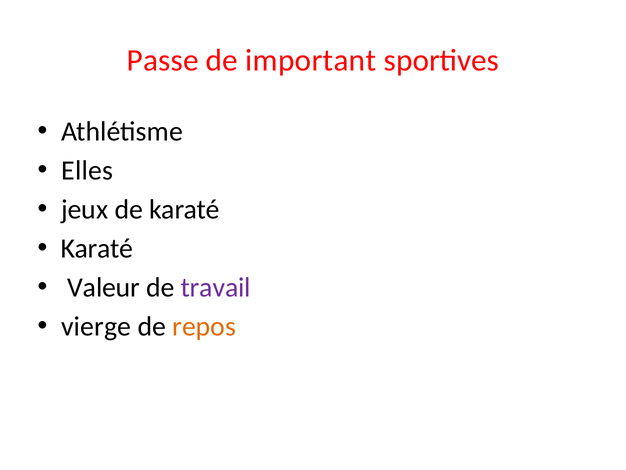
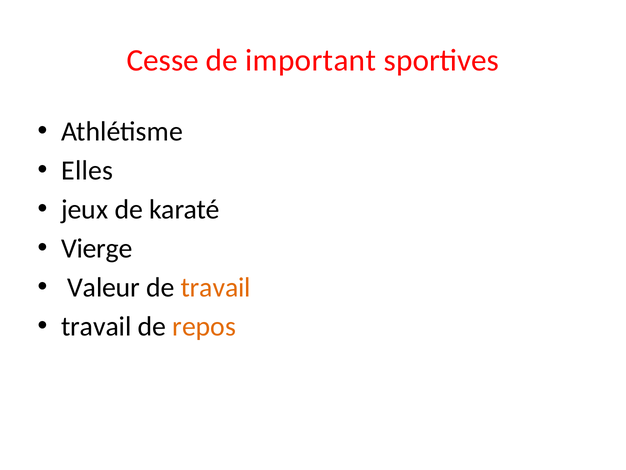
Passe: Passe -> Cesse (163, 60)
Karaté: Karaté -> Vierge (97, 248)
travail colour: purple -> orange (216, 287)
vierge: vierge -> travail (96, 326)
